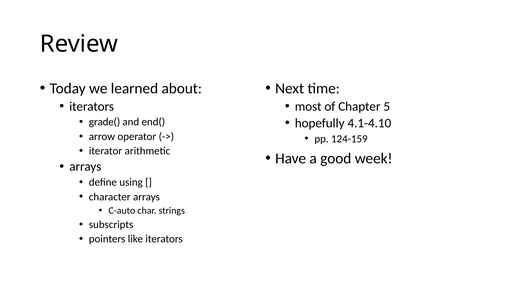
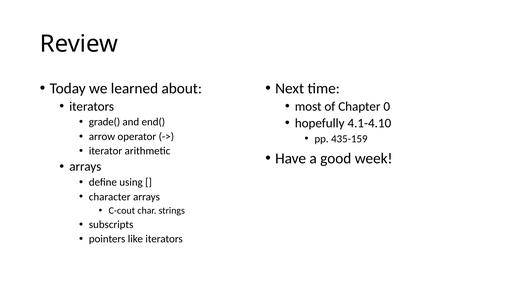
5: 5 -> 0 (387, 106)
124-159: 124-159 -> 435-159 (349, 139)
C-auto: C-auto -> C-cout (122, 211)
